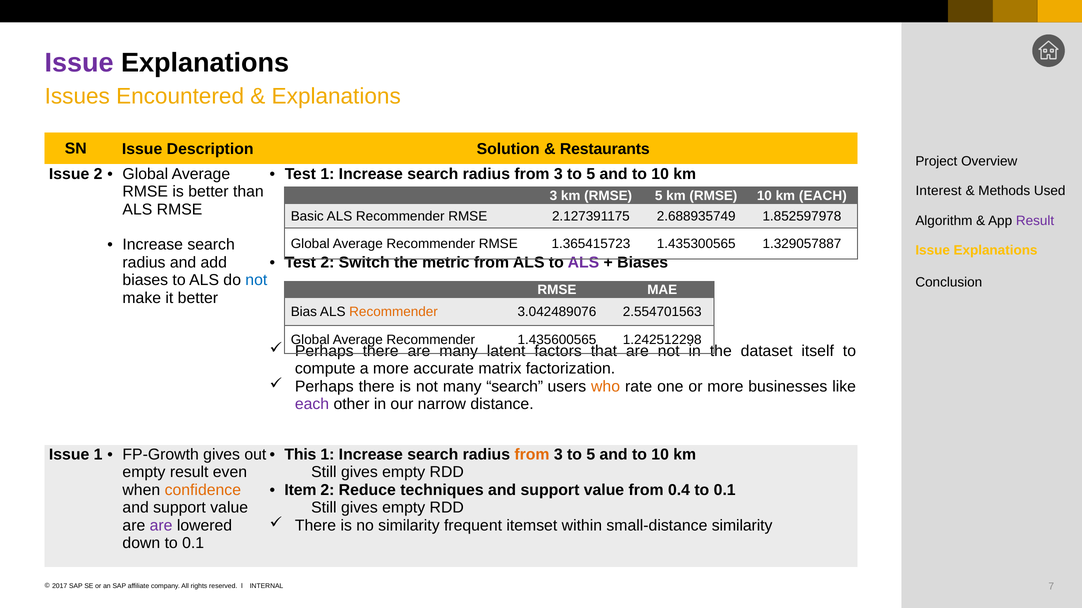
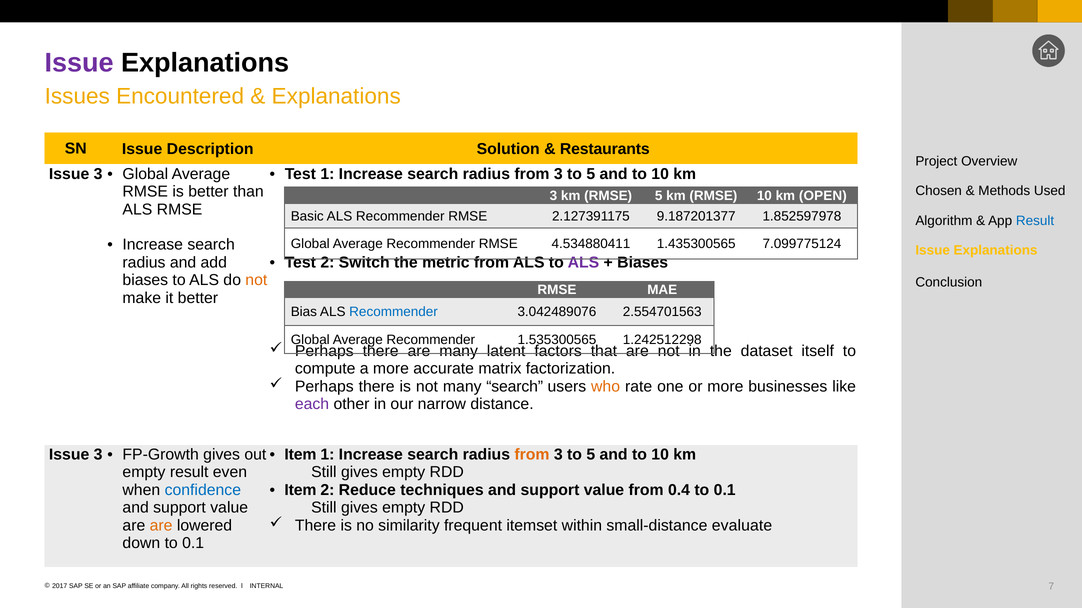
2: 2 -> 3 (98, 174)
Interest: Interest -> Chosen (939, 191)
km EACH: EACH -> OPEN (823, 196)
2.688935749: 2.688935749 -> 9.187201377 (696, 216)
Result colour: purple -> blue (1035, 221)
1.365415723: 1.365415723 -> 4.534880411 (591, 244)
1.329057887: 1.329057887 -> 7.099775124 (802, 244)
not colour: blue -> orange (256, 280)
Recommender colour: orange -> blue (394, 312)
1.435600565: 1.435600565 -> 1.535300565 (557, 340)
1: 1 -> 3 (98, 455)
This: This -> Item (300, 455)
confidence colour: orange -> blue (203, 490)
small-distance similarity: similarity -> evaluate (742, 526)
are colour: purple -> orange (161, 526)
